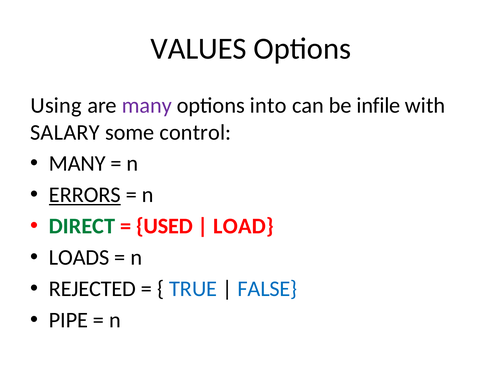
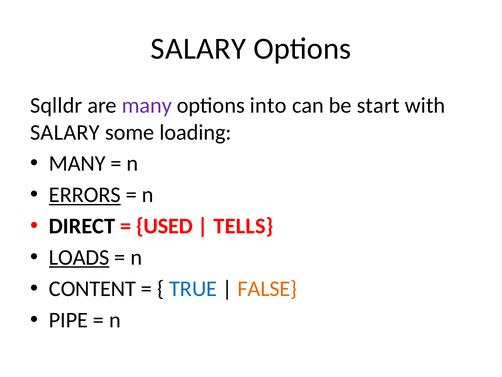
VALUES: VALUES -> SALARY (198, 49)
Using: Using -> Sqlldr (56, 105)
infile: infile -> start (378, 105)
control: control -> loading (195, 132)
DIRECT colour: green -> black (82, 226)
LOAD: LOAD -> TELLS (244, 226)
LOADS underline: none -> present (79, 257)
REJECTED: REJECTED -> CONTENT (92, 288)
FALSE colour: blue -> orange (267, 288)
